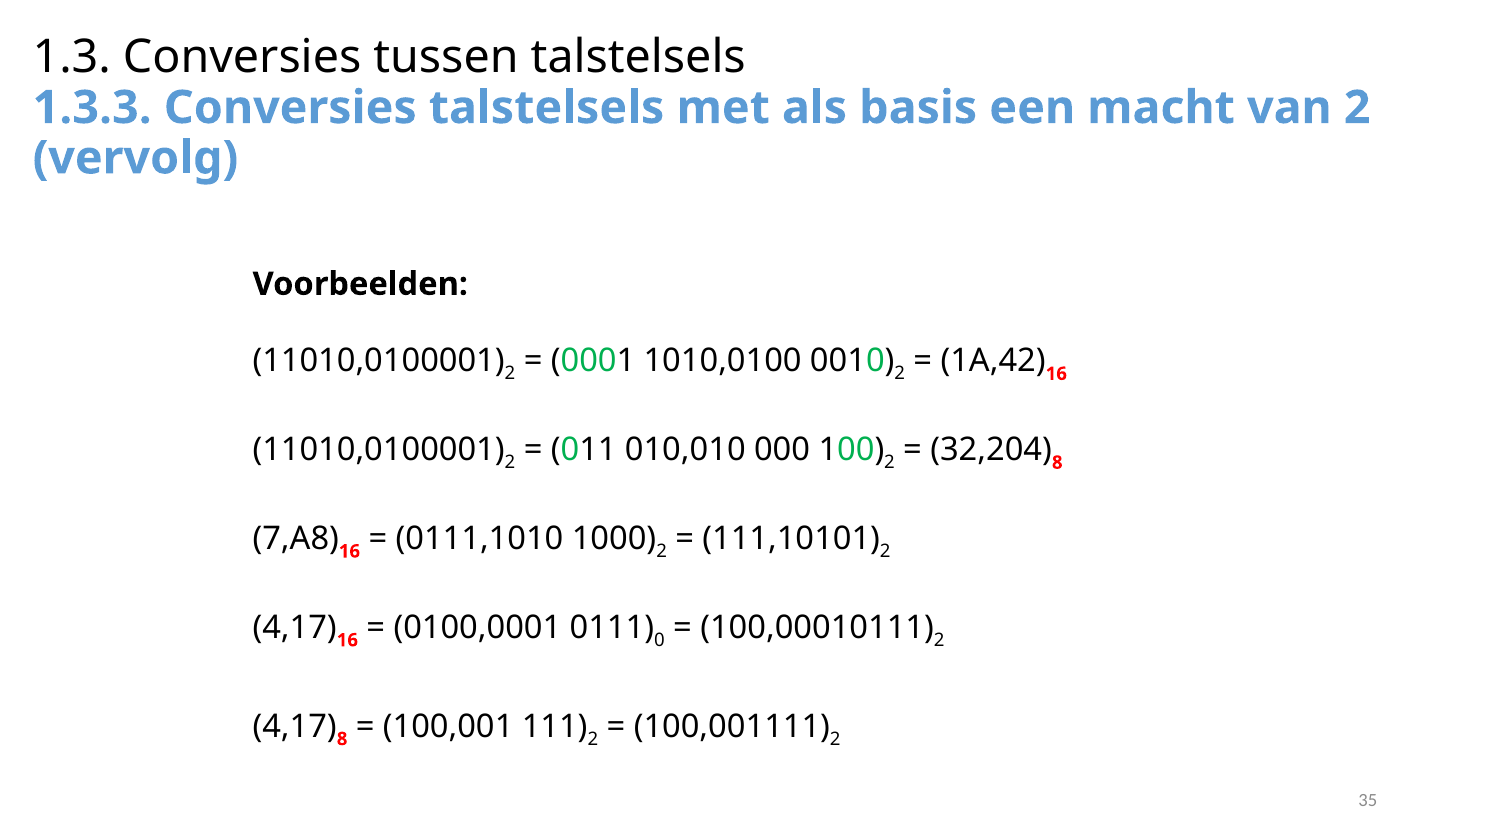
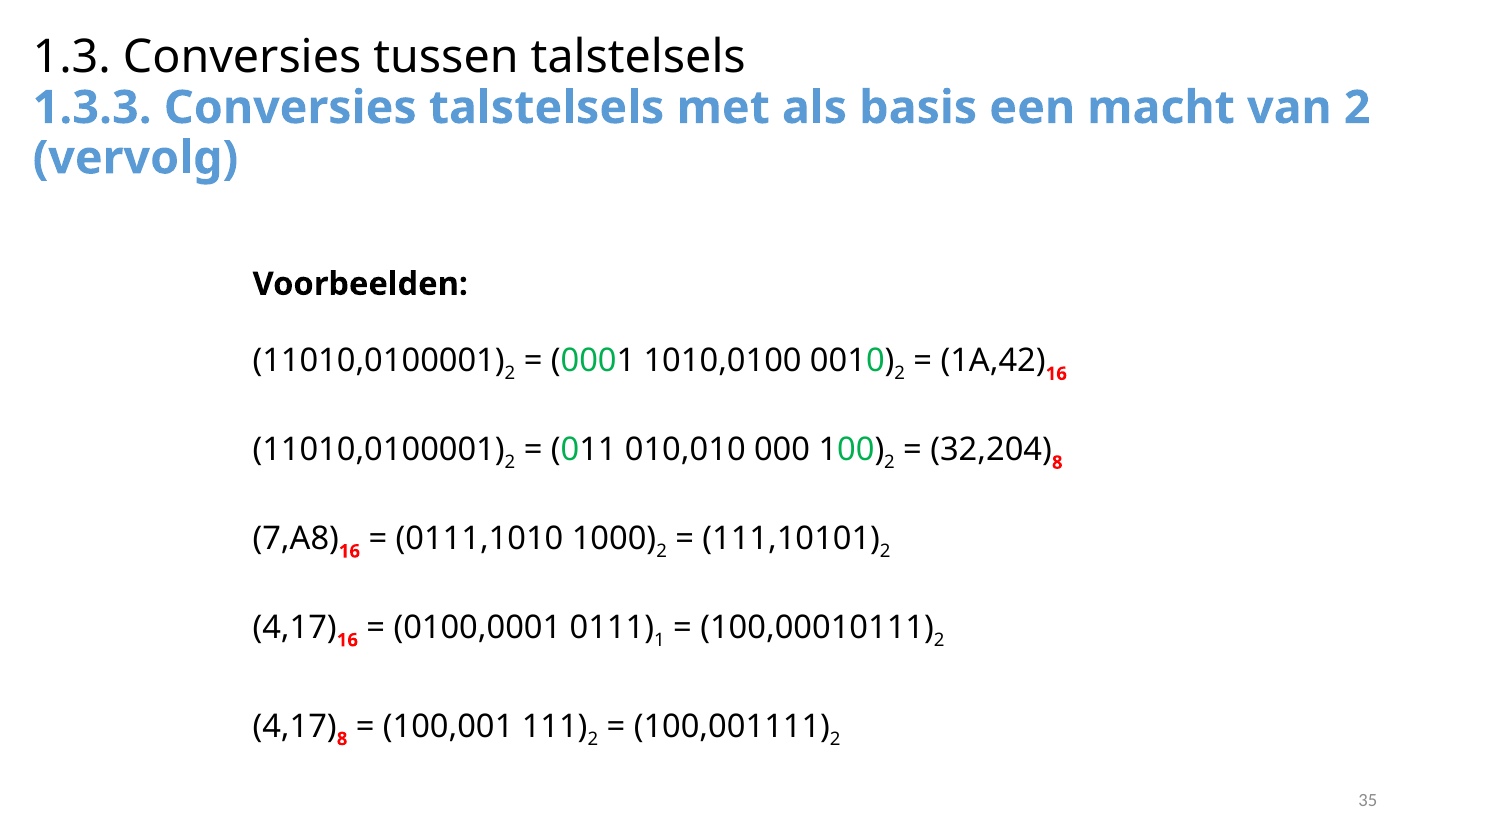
0: 0 -> 1 (660, 641)
